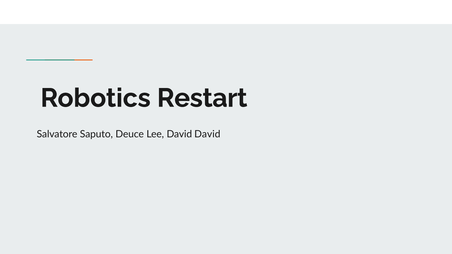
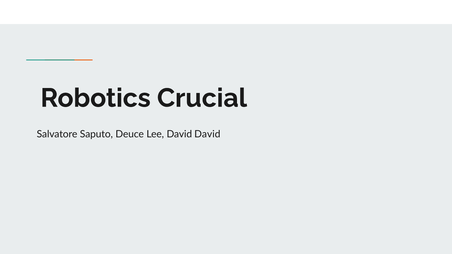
Restart: Restart -> Crucial (202, 98)
